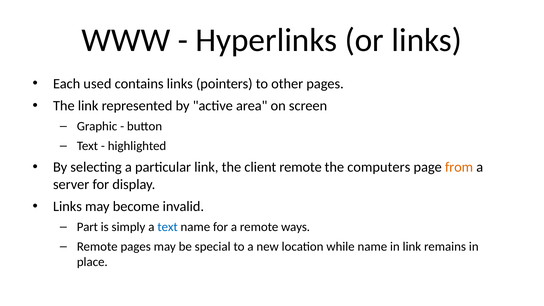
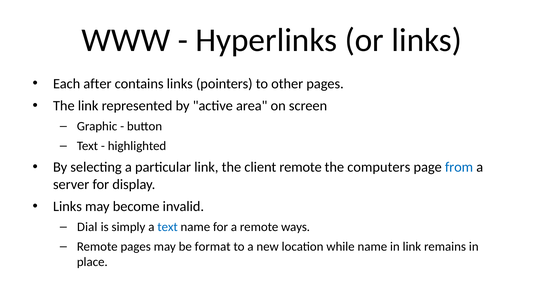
used: used -> after (97, 84)
from colour: orange -> blue (459, 167)
Part: Part -> Dial (87, 227)
special: special -> format (213, 247)
